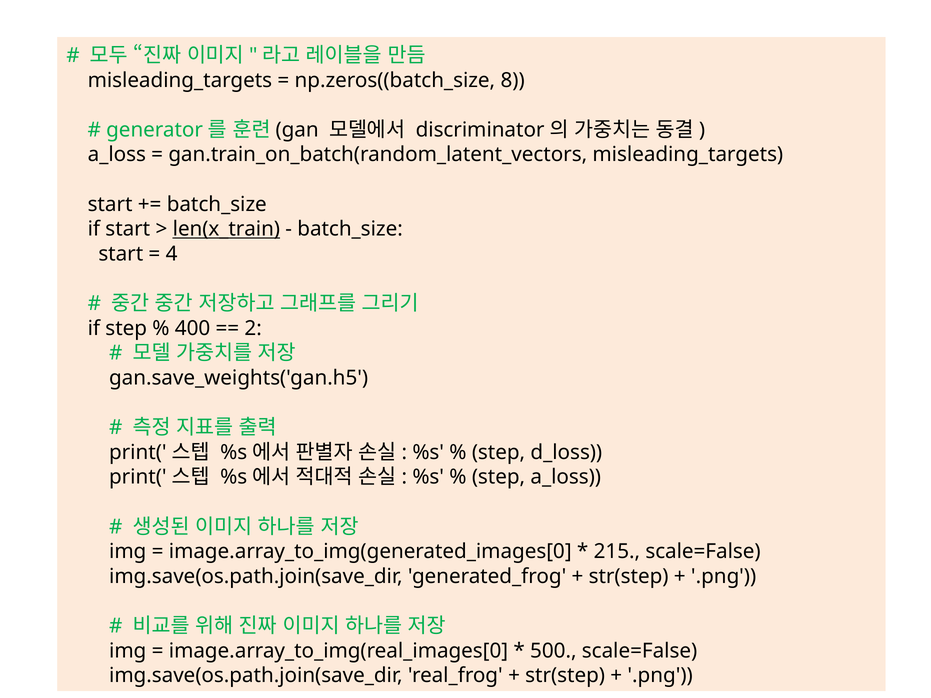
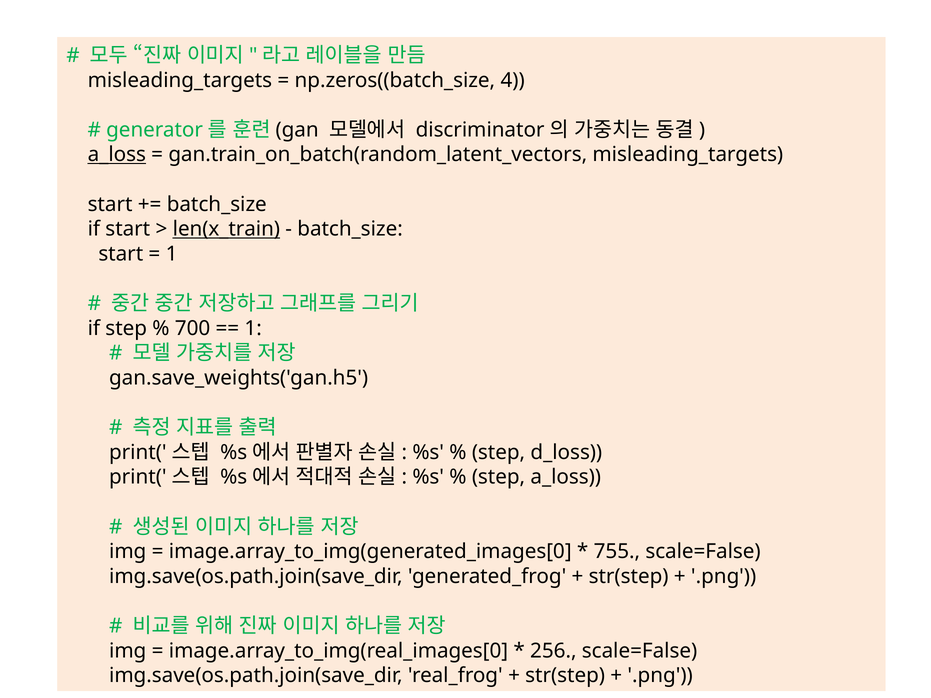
8: 8 -> 4 (513, 80)
a_loss underline: none -> present (117, 155)
4: 4 -> 1 (172, 254)
400: 400 -> 700 (193, 328)
2: 2 -> 1 (253, 328)
215: 215 -> 755 (617, 552)
500: 500 -> 256 (553, 651)
